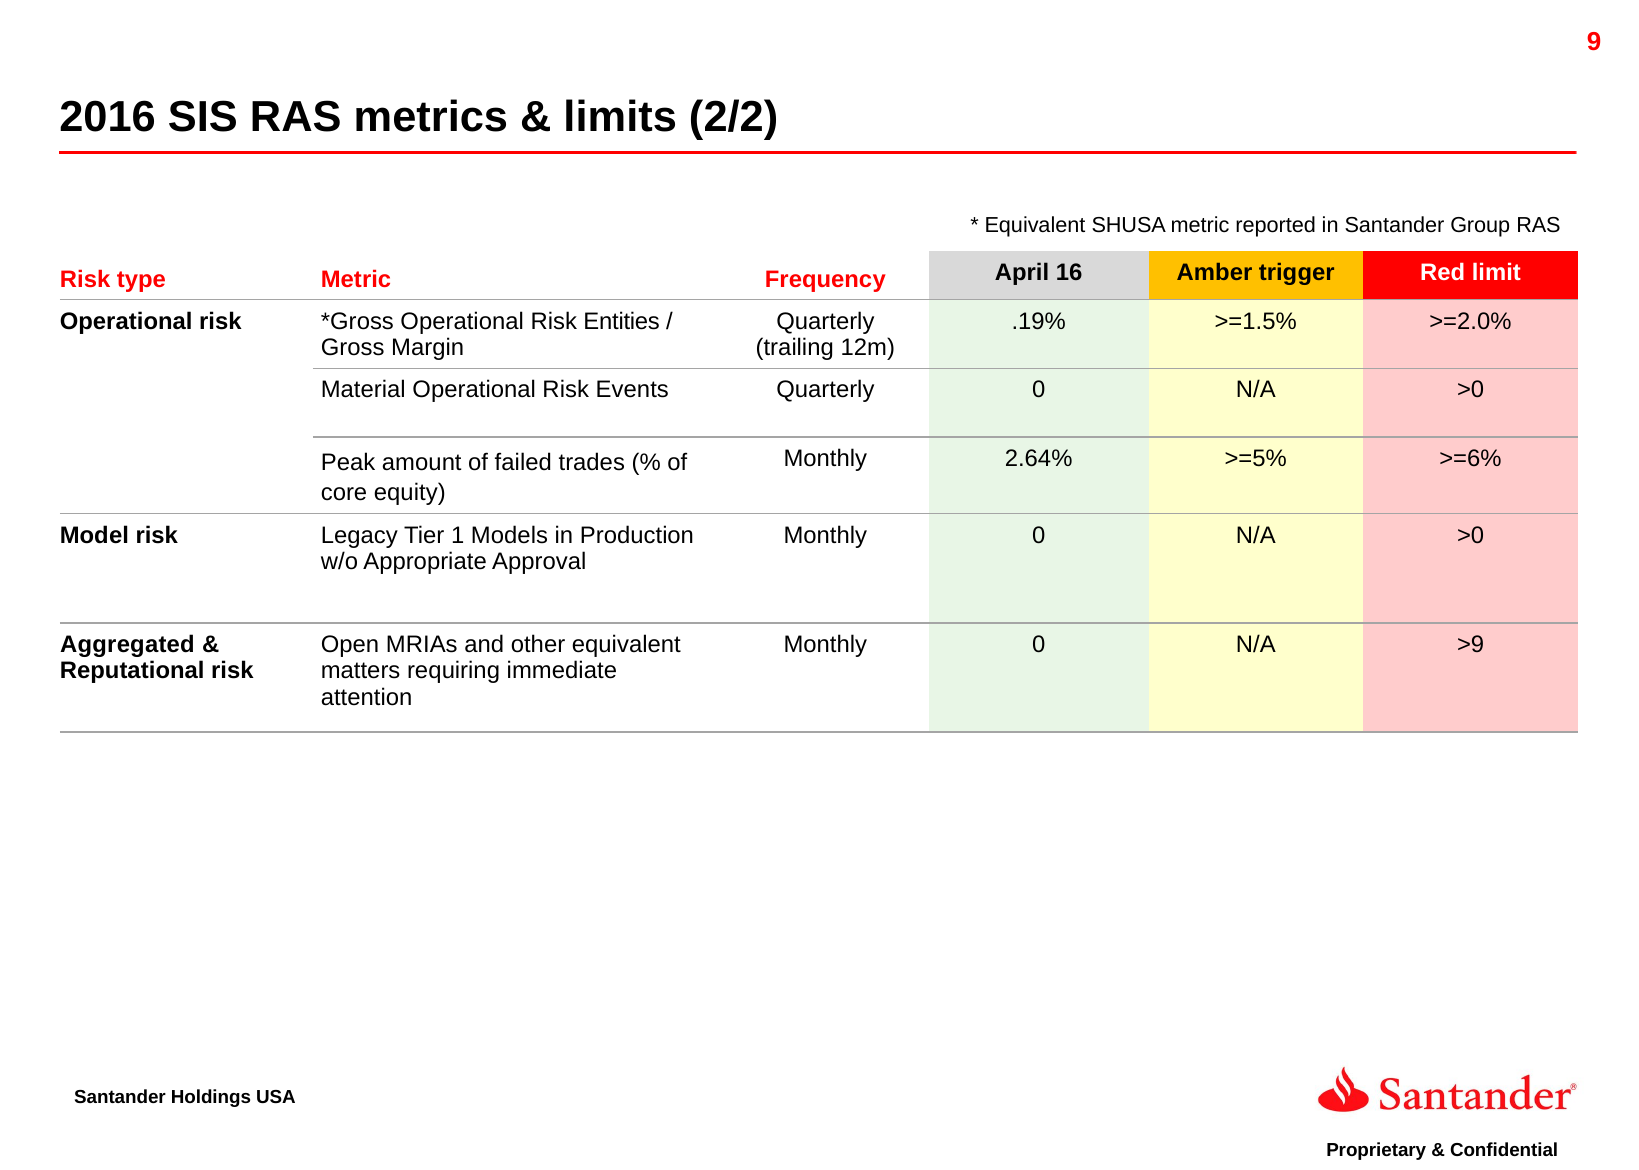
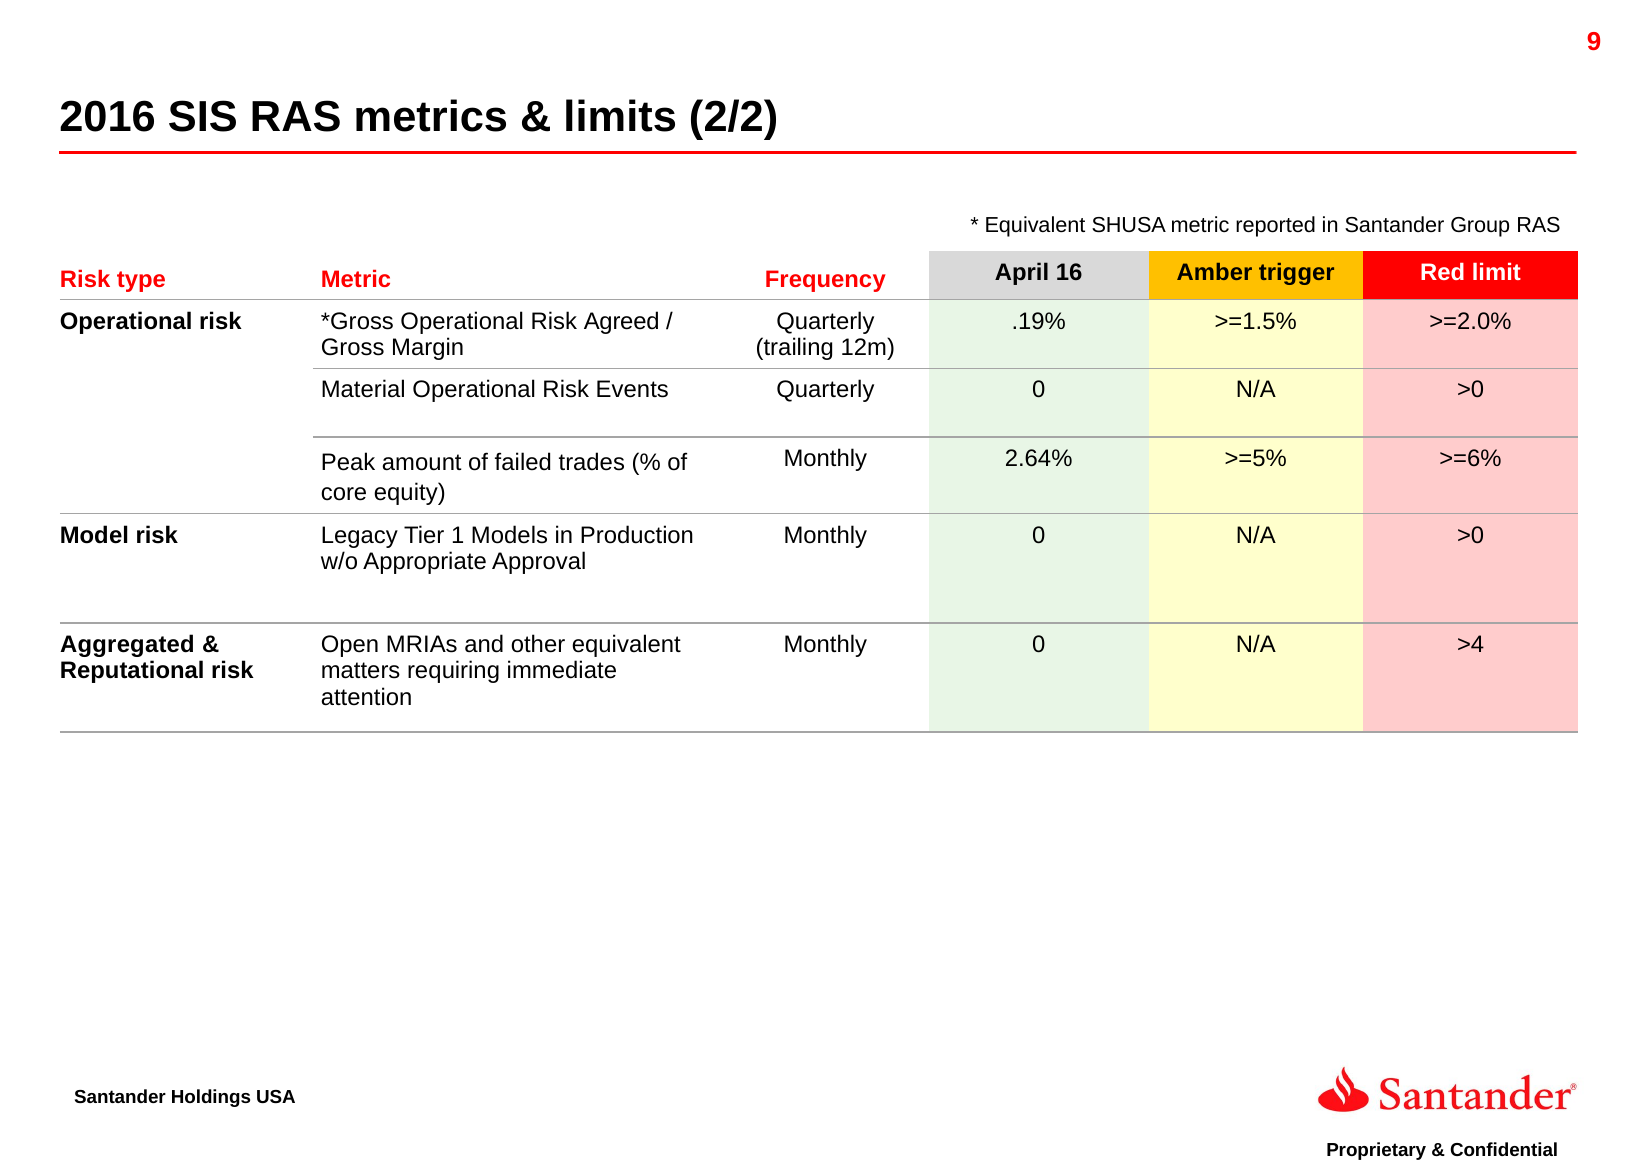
Entities: Entities -> Agreed (622, 321)
>9: >9 -> >4 (1471, 645)
